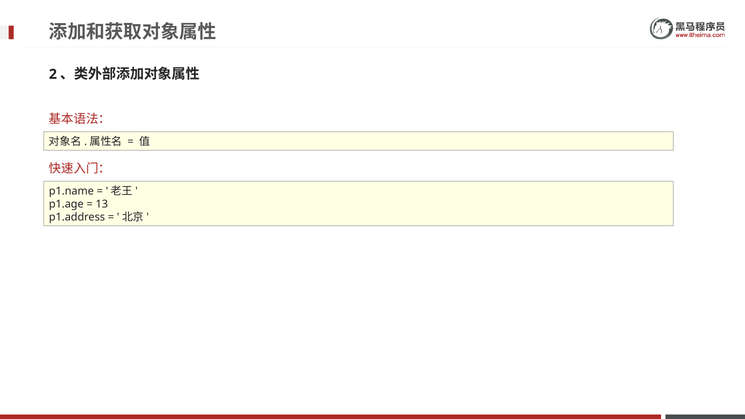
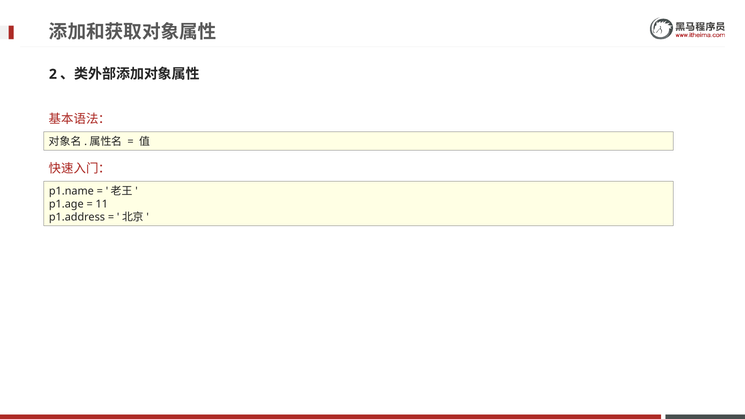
13: 13 -> 11 (102, 204)
